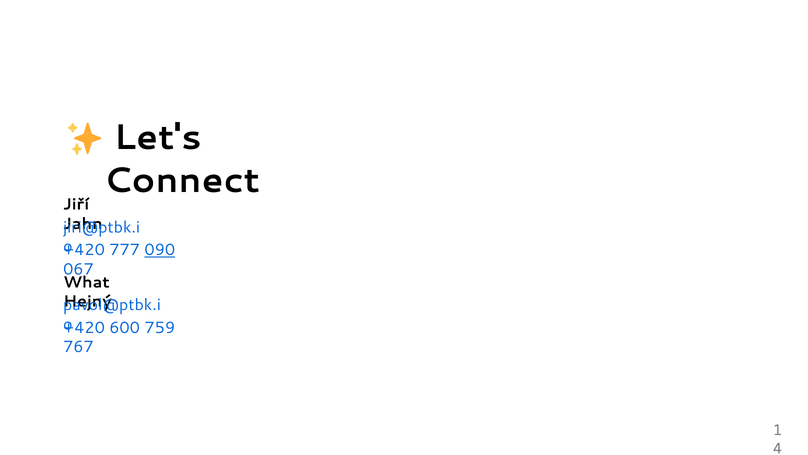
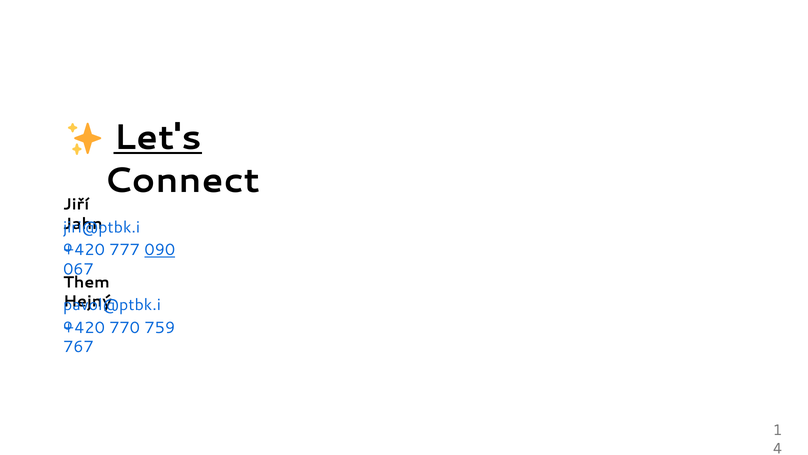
Let's underline: none -> present (158, 138)
What: What -> Them (86, 282)
600: 600 -> 770 (125, 327)
